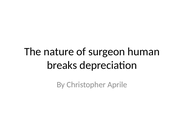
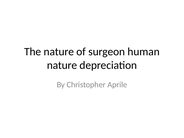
breaks: breaks -> nature (62, 65)
